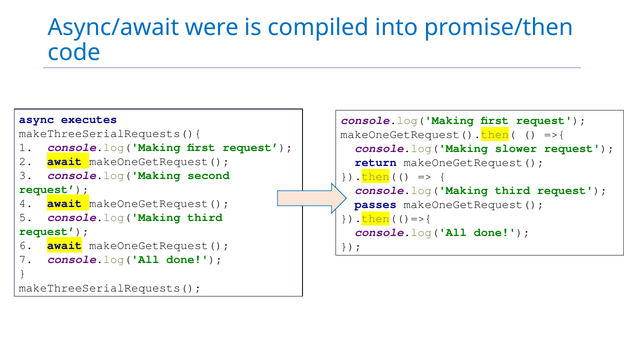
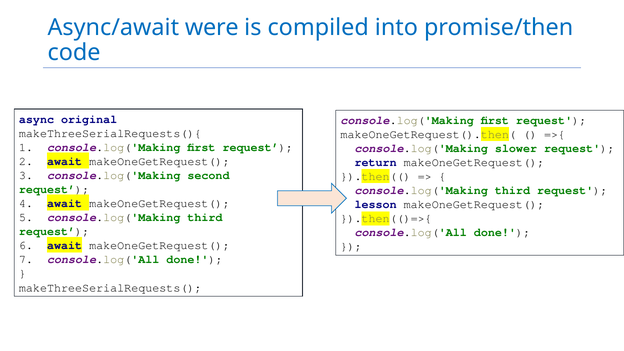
executes: executes -> original (89, 119)
passes: passes -> lesson (376, 204)
